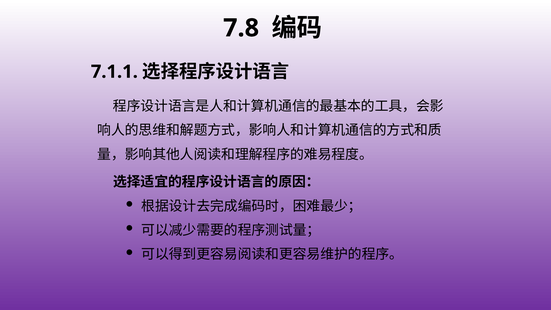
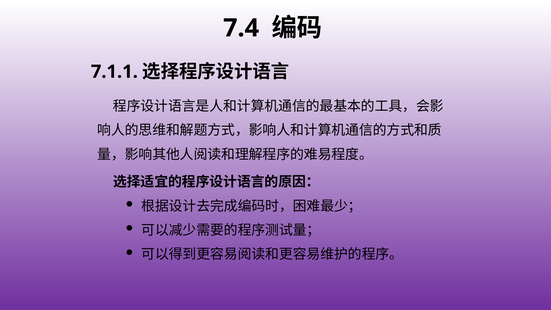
7.8: 7.8 -> 7.4 (241, 28)
